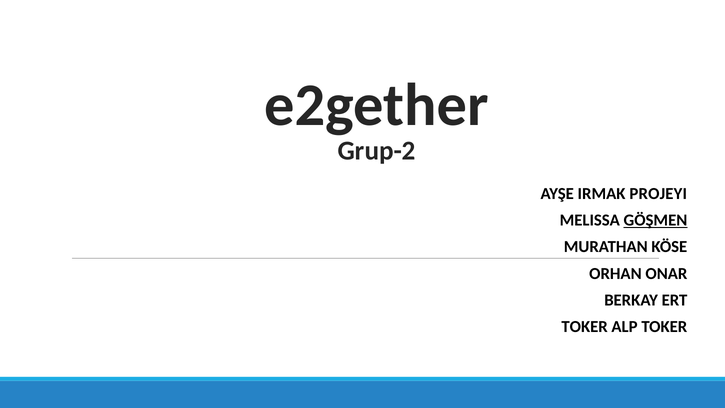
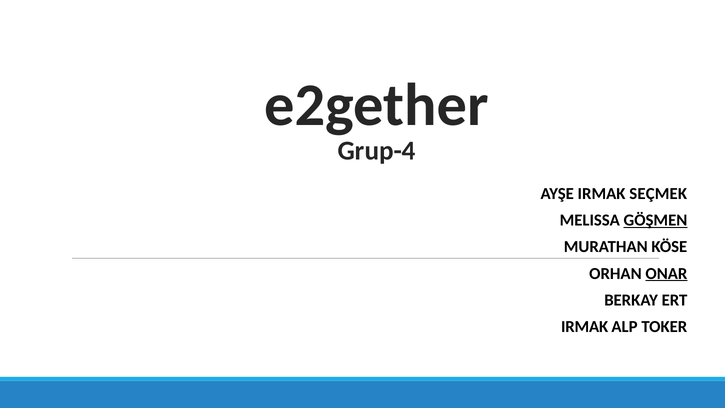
Grup-2: Grup-2 -> Grup-4 (377, 151)
PROJEYI: PROJEYI -> SEÇMEK (658, 193)
ONAR underline: none -> present (666, 273)
TOKER: TOKER -> IRMAK (585, 327)
